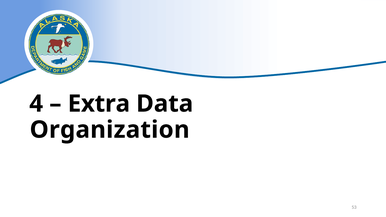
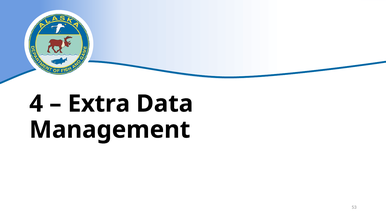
Organization: Organization -> Management (110, 130)
